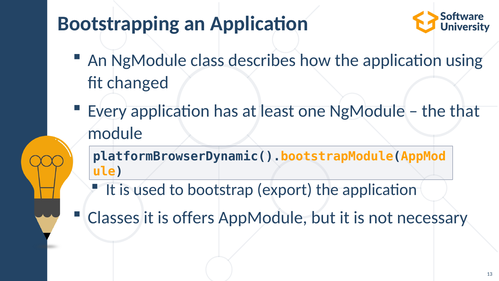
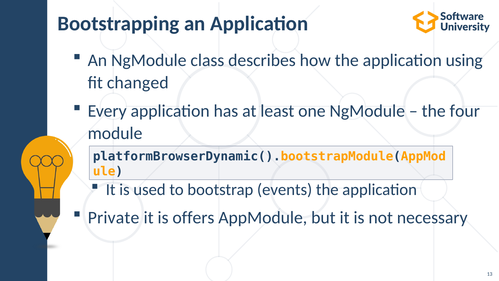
that: that -> four (465, 111)
export: export -> events (285, 189)
Classes: Classes -> Private (114, 217)
